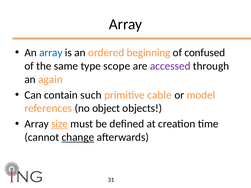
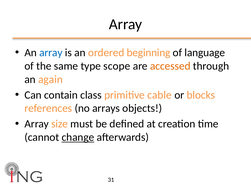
confused: confused -> language (205, 53)
accessed colour: purple -> orange (170, 66)
such: such -> class (91, 95)
model: model -> blocks (201, 95)
object: object -> arrays (106, 108)
size underline: present -> none (60, 124)
